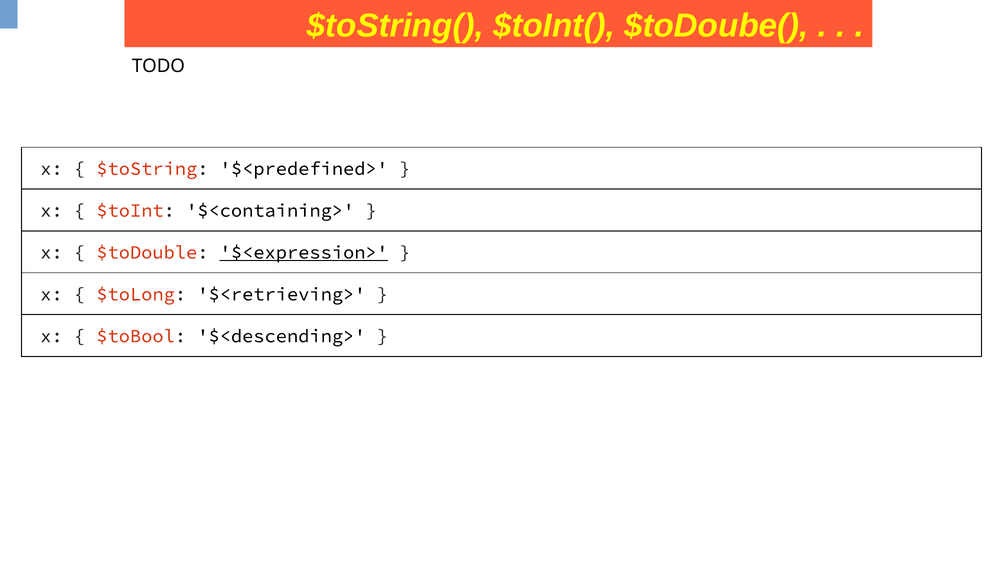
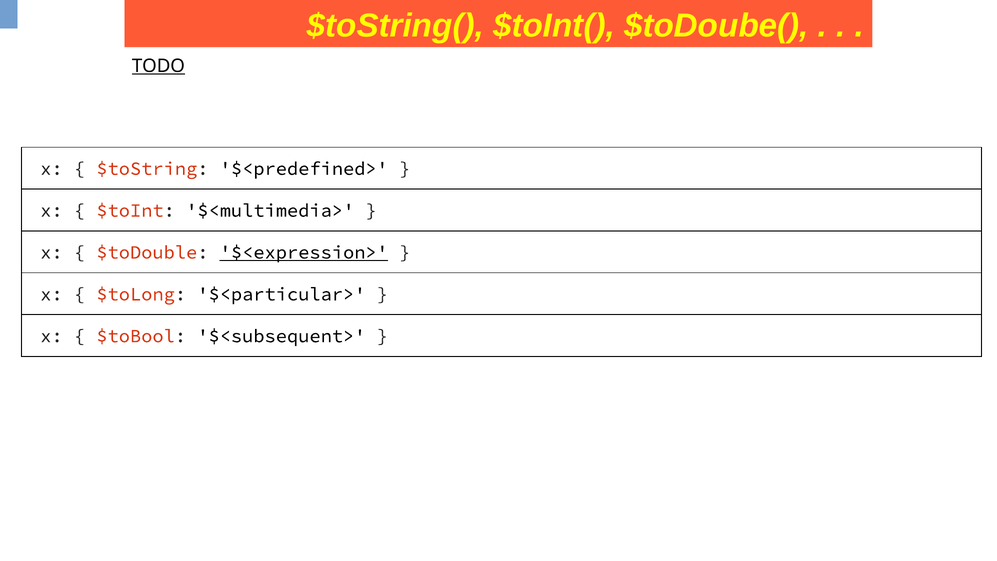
TODO underline: none -> present (158, 66)
$<containing>: $<containing> -> $<multimedia> (270, 210)
$<retrieving>: $<retrieving> -> $<particular> (281, 294)
$<descending>: $<descending> -> $<subsequent> (281, 336)
